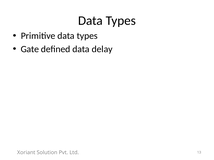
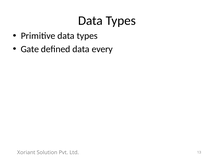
delay: delay -> every (102, 49)
